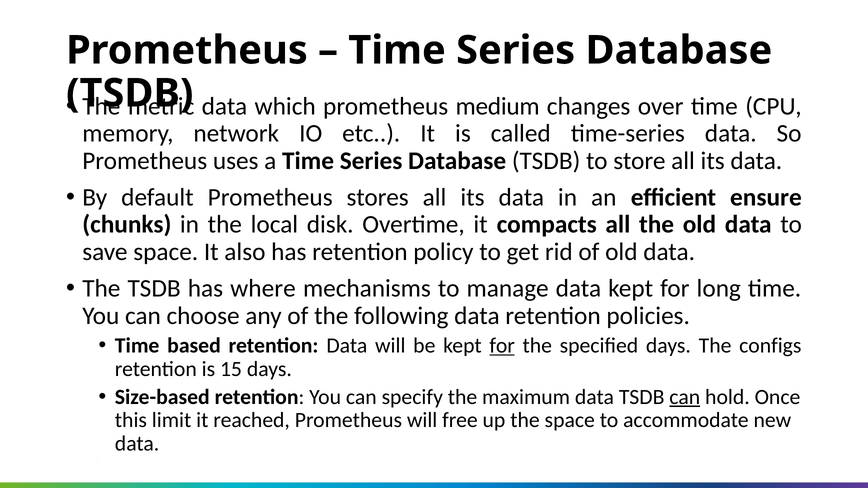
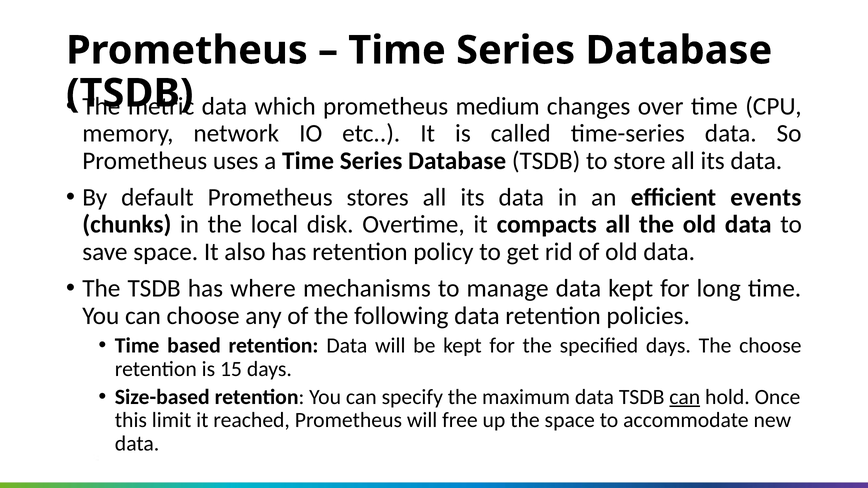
ensure: ensure -> events (766, 197)
for underline: present -> none (502, 346)
The configs: configs -> choose (770, 346)
